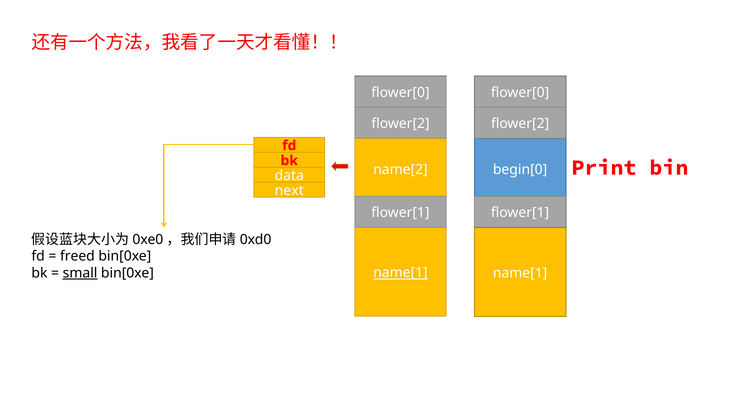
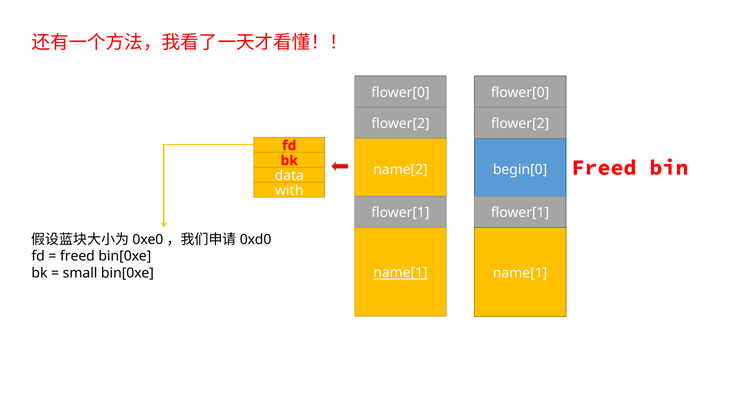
Print: Print -> Freed (604, 167)
next: next -> with (289, 190)
small underline: present -> none (80, 273)
